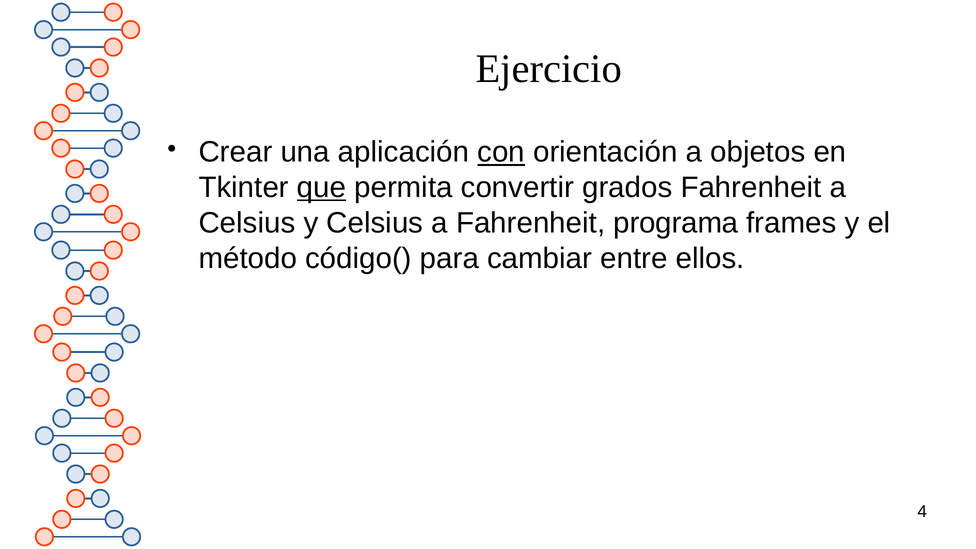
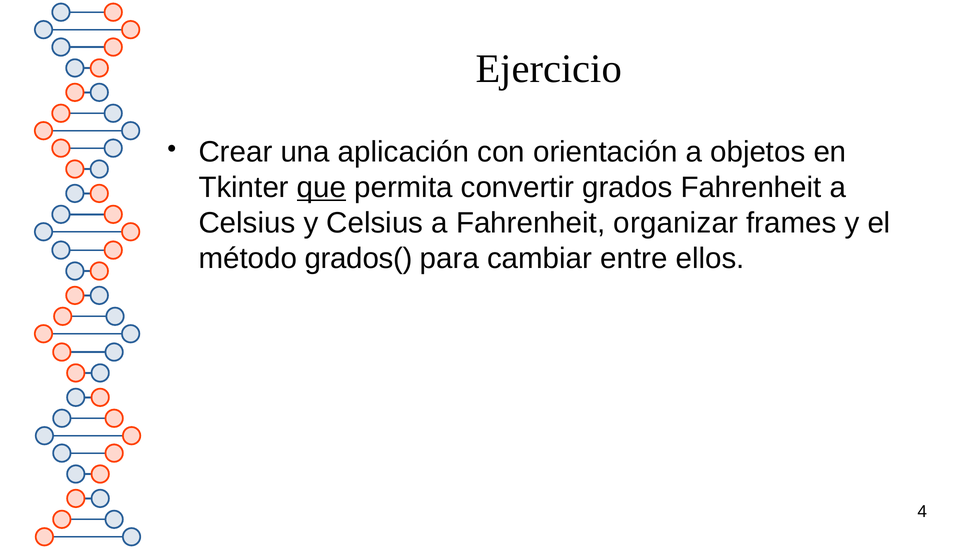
con underline: present -> none (501, 152)
programa: programa -> organizar (676, 223)
código(: código( -> grados( (359, 258)
